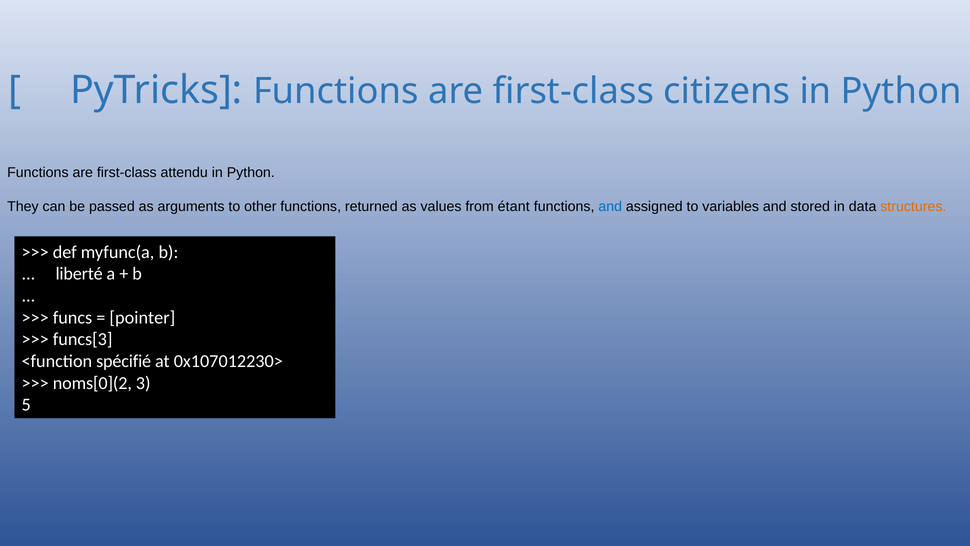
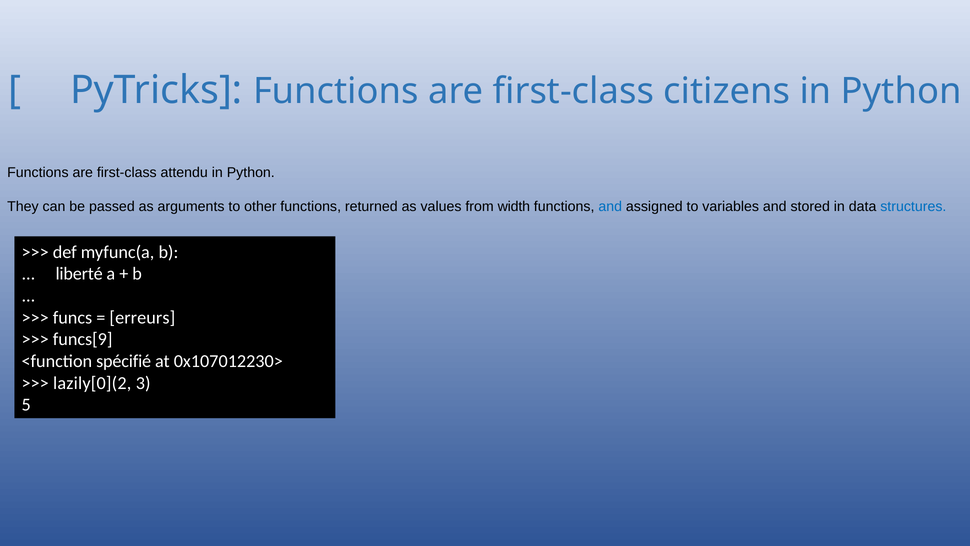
étant: étant -> width (514, 206)
structures colour: orange -> blue (913, 206)
pointer: pointer -> erreurs (142, 317)
funcs[3: funcs[3 -> funcs[9 (83, 339)
noms[0](2: noms[0](2 -> lazily[0](2 (92, 383)
